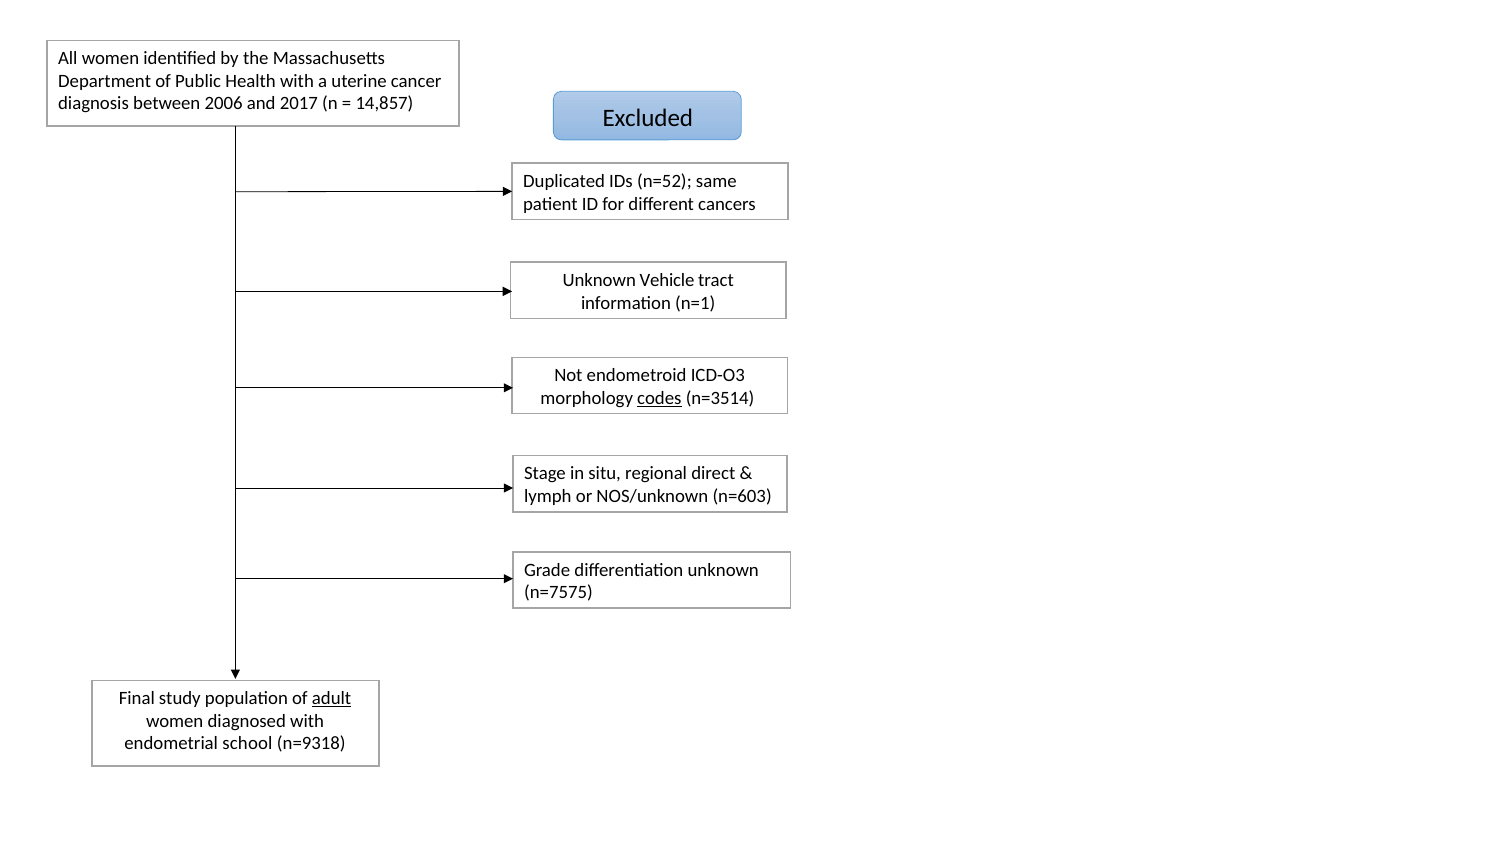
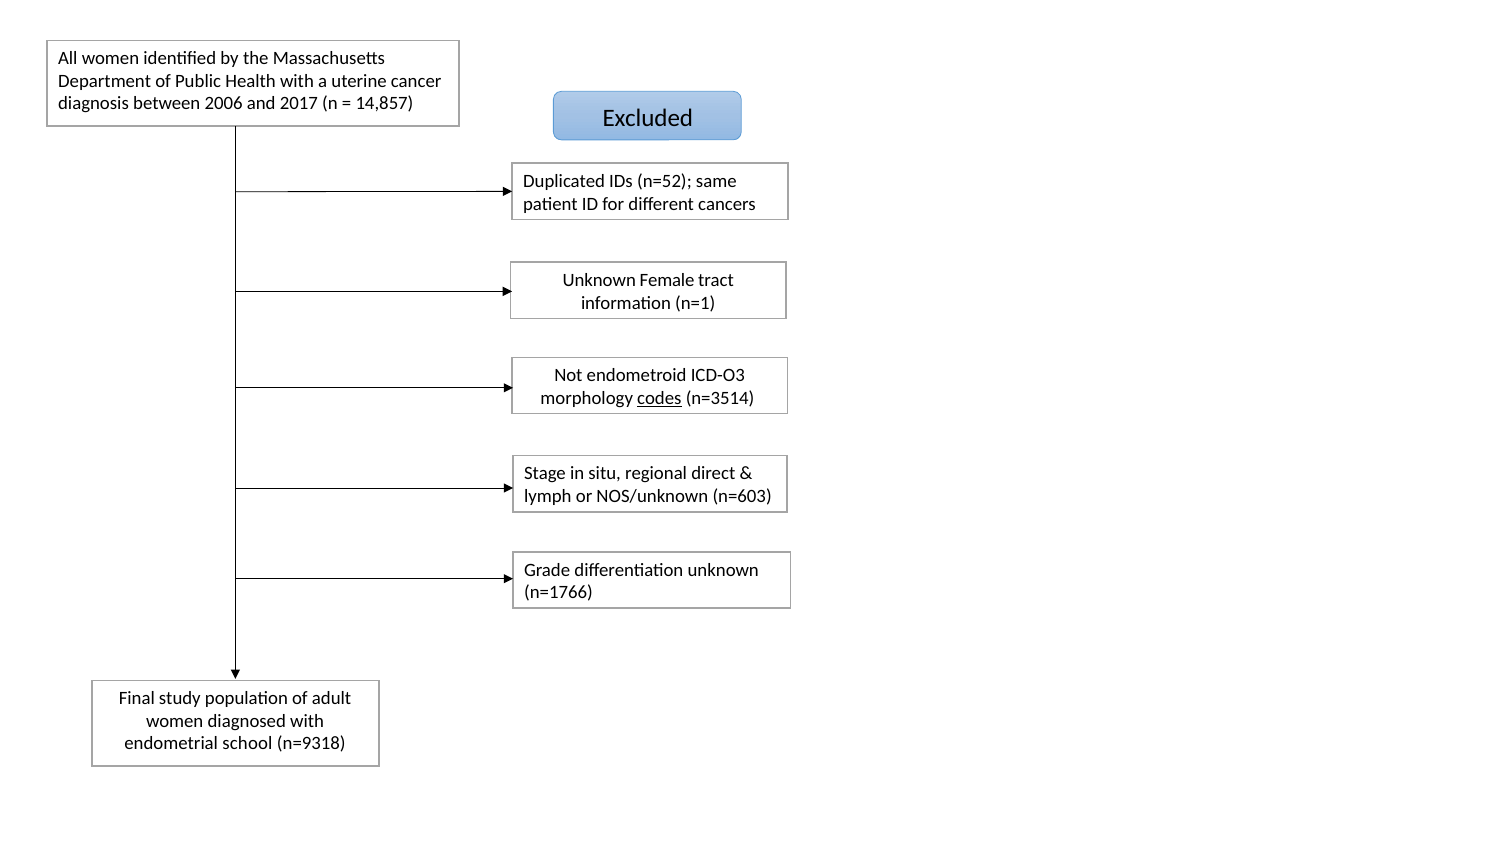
Vehicle: Vehicle -> Female (667, 280)
n=7575: n=7575 -> n=1766 (558, 592)
adult underline: present -> none (332, 698)
